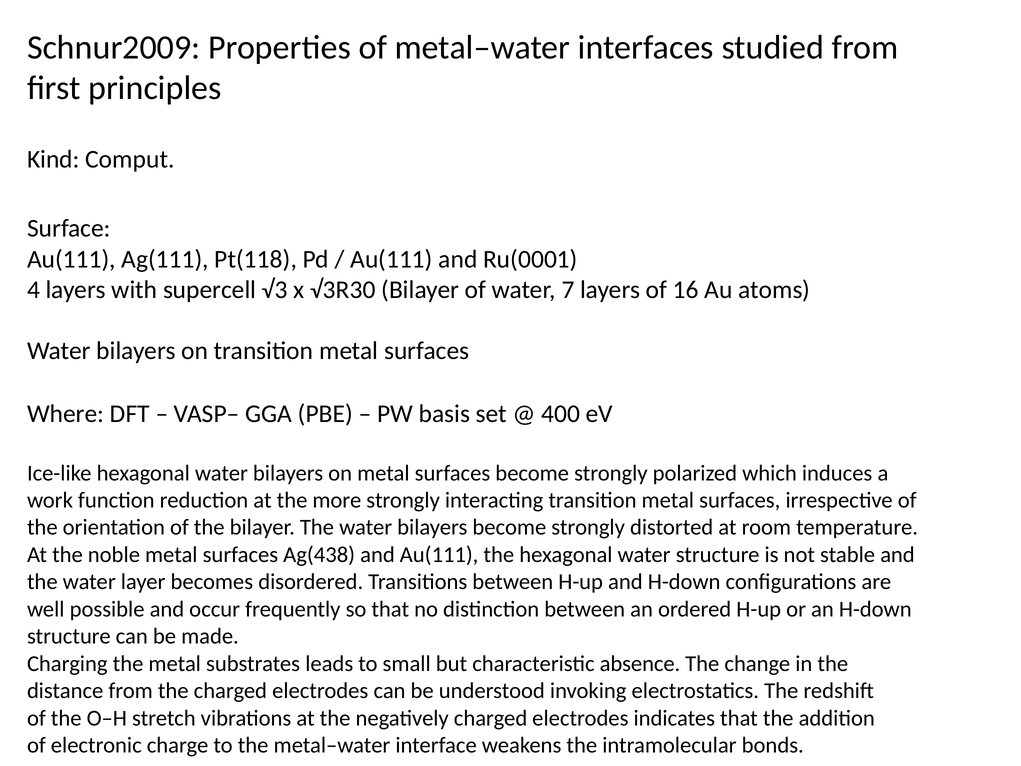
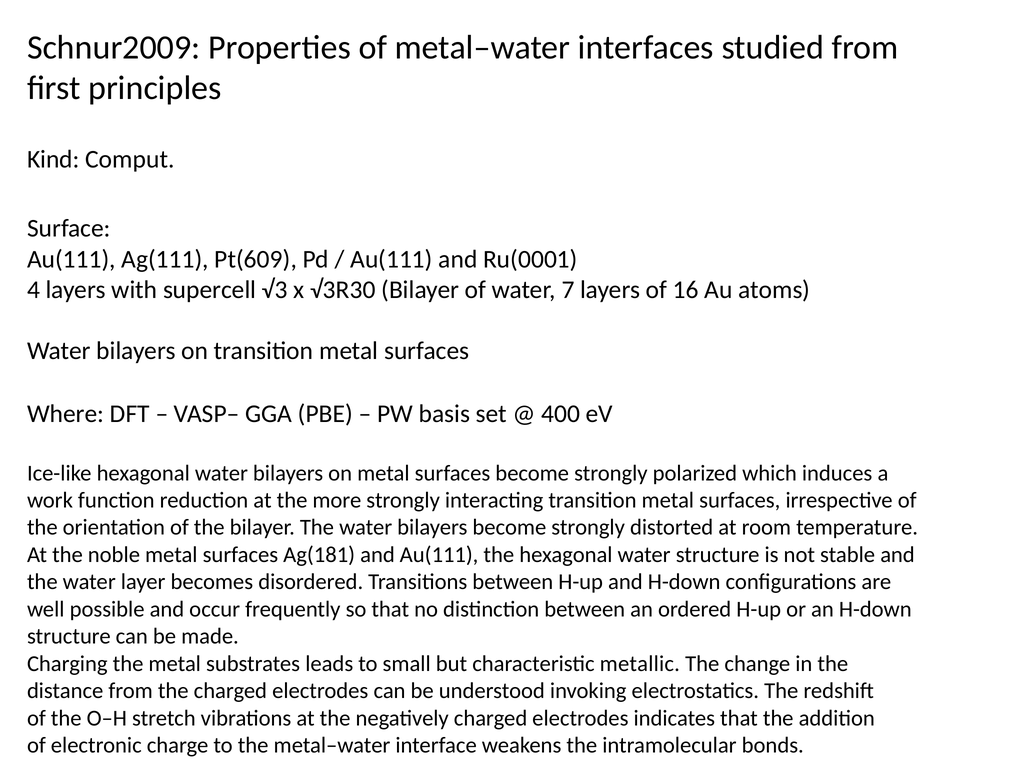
Pt(118: Pt(118 -> Pt(609 (256, 259)
Ag(438: Ag(438 -> Ag(181 (319, 555)
absence: absence -> metallic (640, 663)
